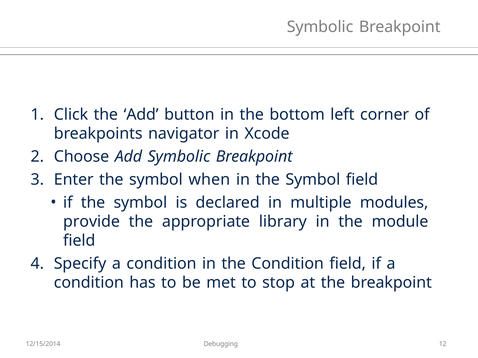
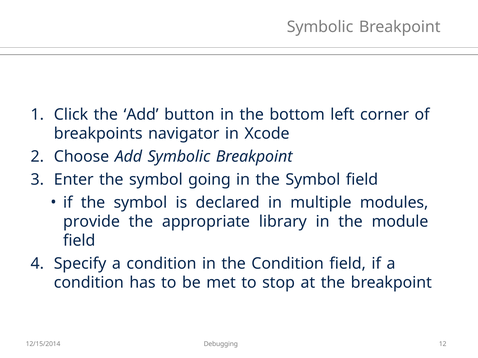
when: when -> going (209, 180)
